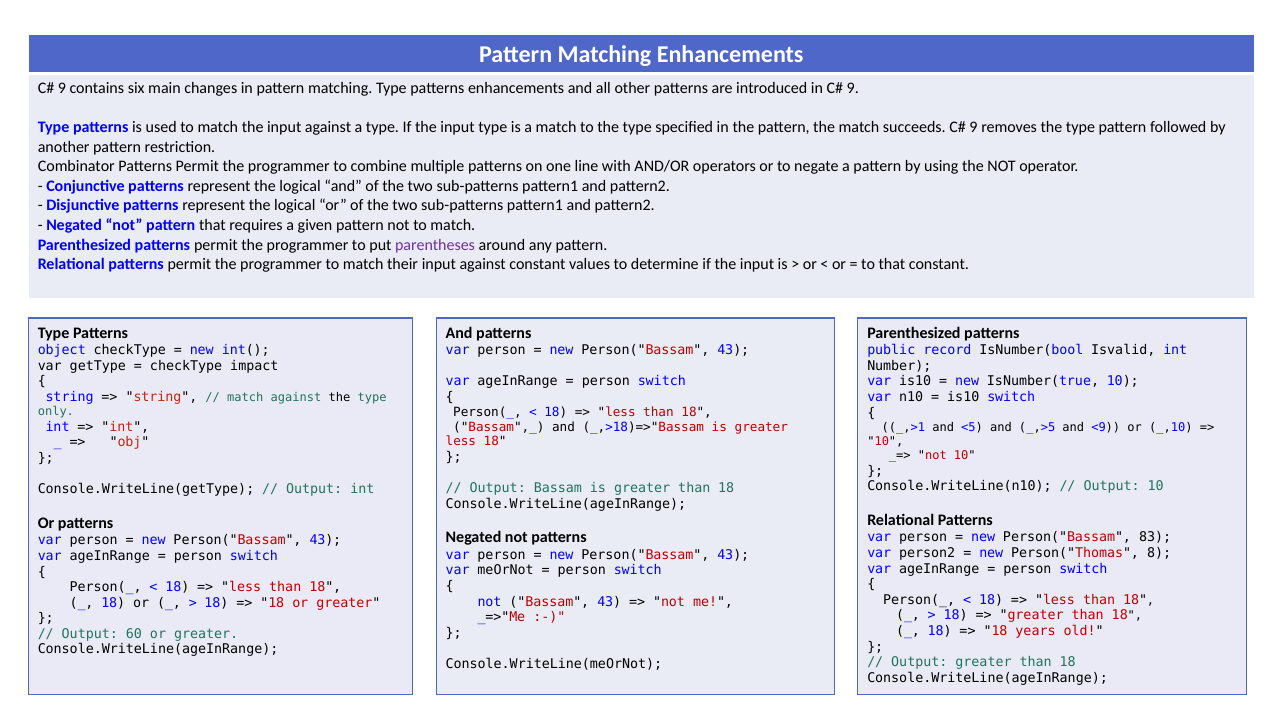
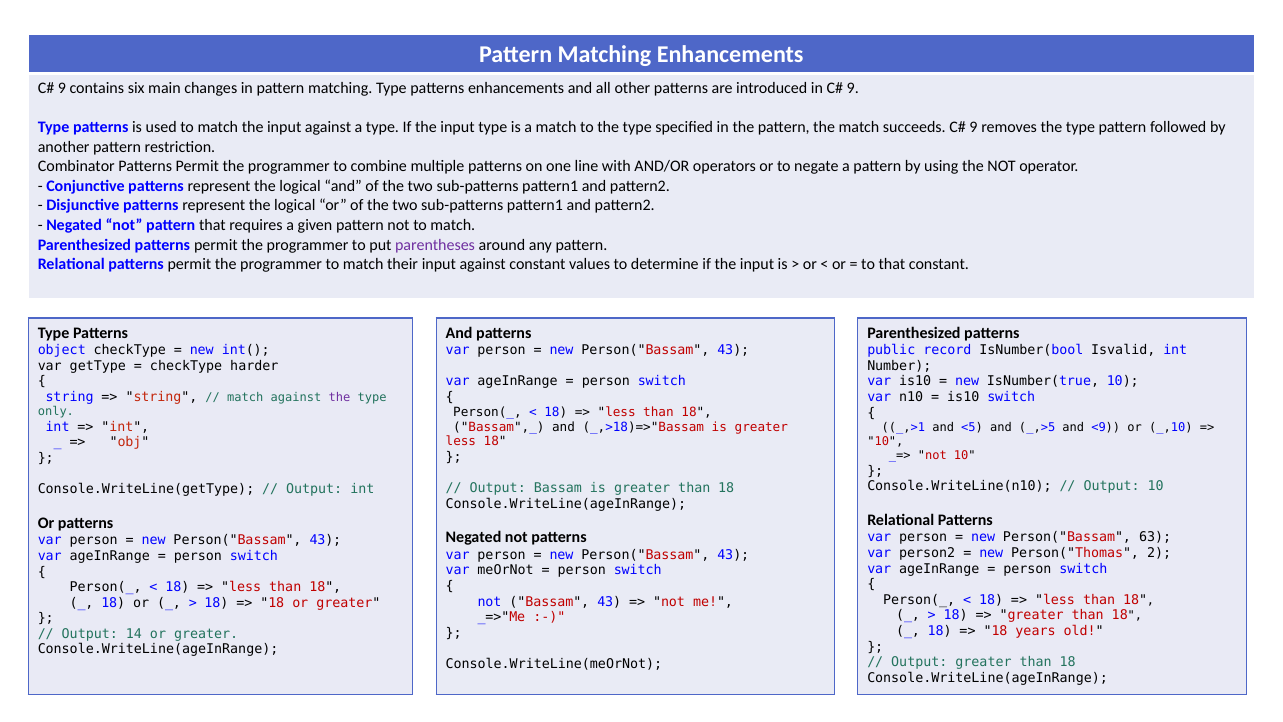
impact: impact -> harder (254, 366)
the colour: black -> purple (339, 397)
83: 83 -> 63 (1155, 537)
8: 8 -> 2 (1159, 553)
60: 60 -> 14 (134, 634)
